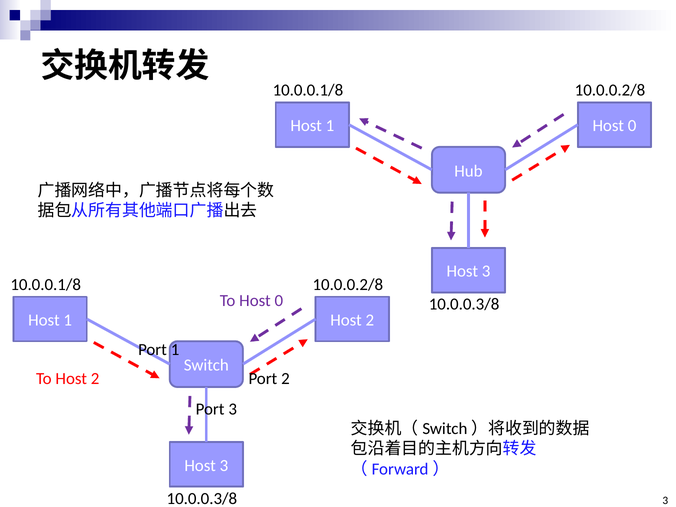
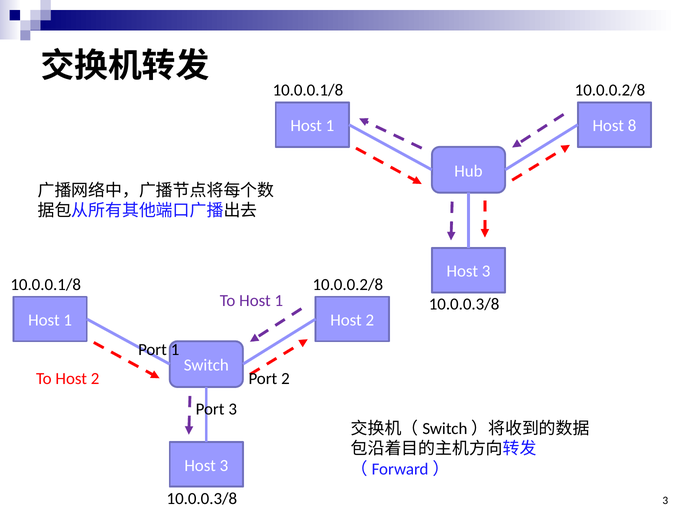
1 Host 0: 0 -> 8 (632, 126)
To Host 0: 0 -> 1 (279, 301)
